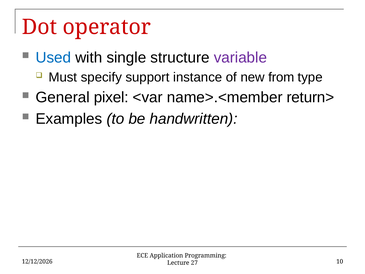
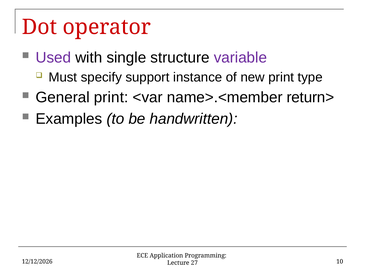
Used colour: blue -> purple (53, 58)
new from: from -> print (281, 77)
General pixel: pixel -> print (111, 97)
